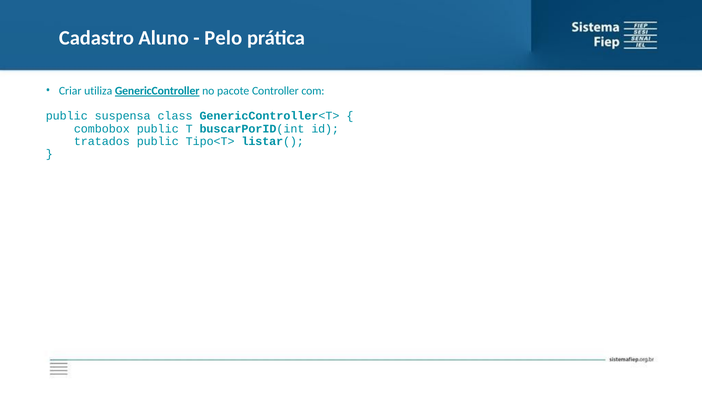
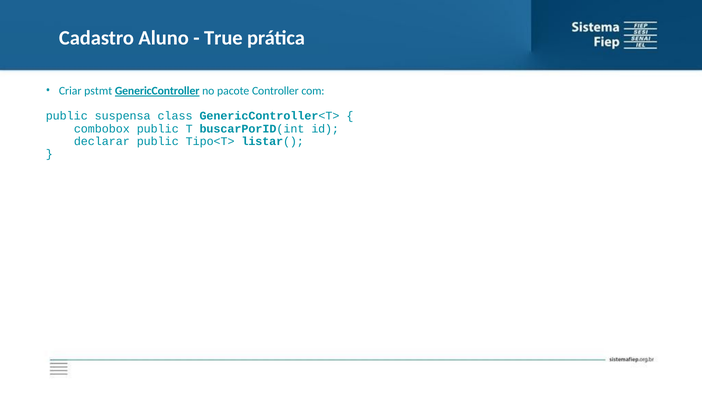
Pelo: Pelo -> True (223, 38)
utiliza: utiliza -> pstmt (98, 91)
tratados: tratados -> declarar (102, 141)
